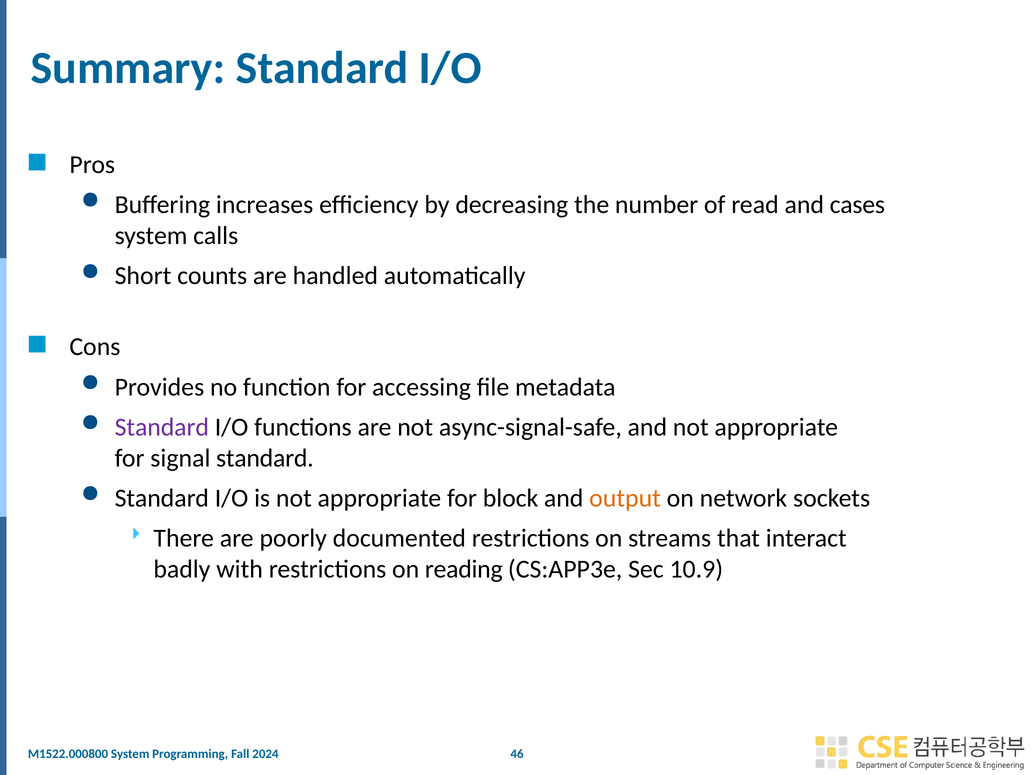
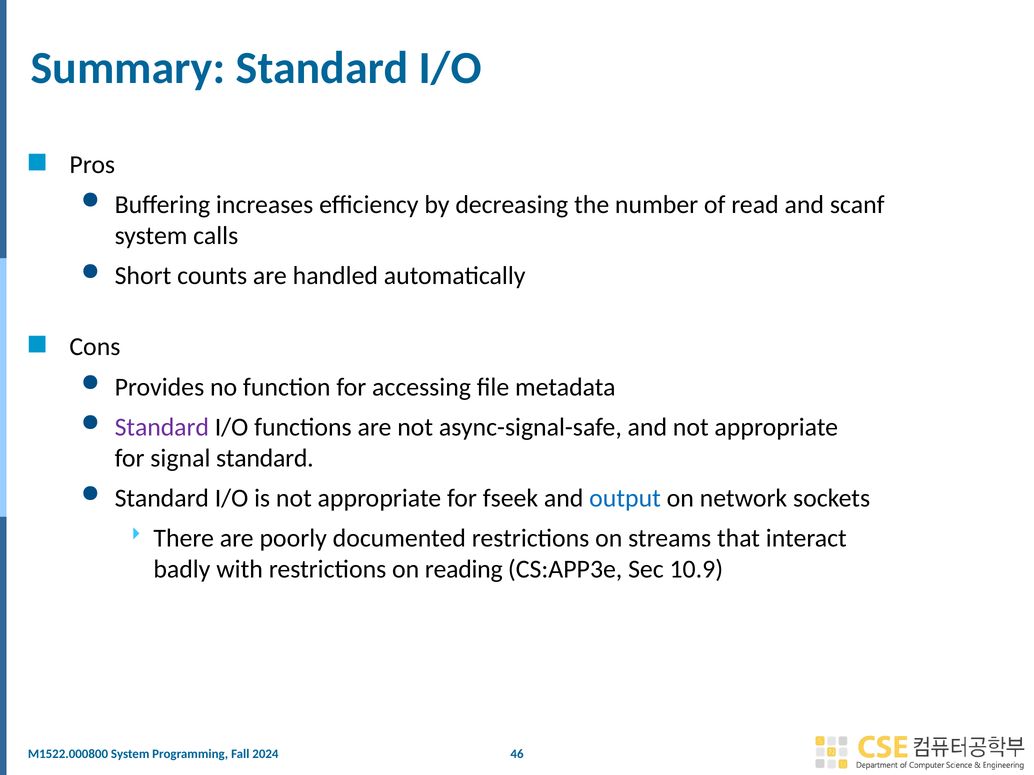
cases: cases -> scanf (857, 205)
block: block -> fseek (511, 498)
output colour: orange -> blue (625, 498)
